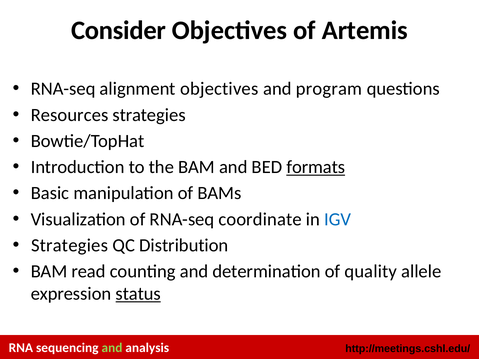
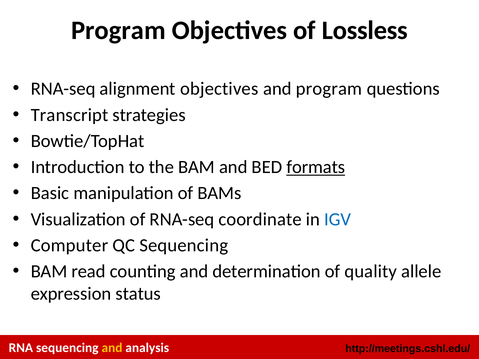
Consider: Consider -> Program (118, 30)
Artemis: Artemis -> Lossless (365, 30)
Resources: Resources -> Transcript (70, 115)
Strategies: Strategies -> Computer (70, 245)
QC Distribution: Distribution -> Sequencing (184, 245)
status underline: present -> none (138, 294)
and colour: light green -> yellow (112, 348)
